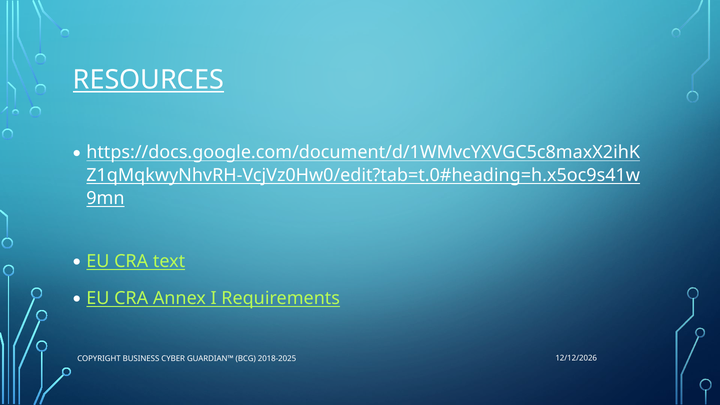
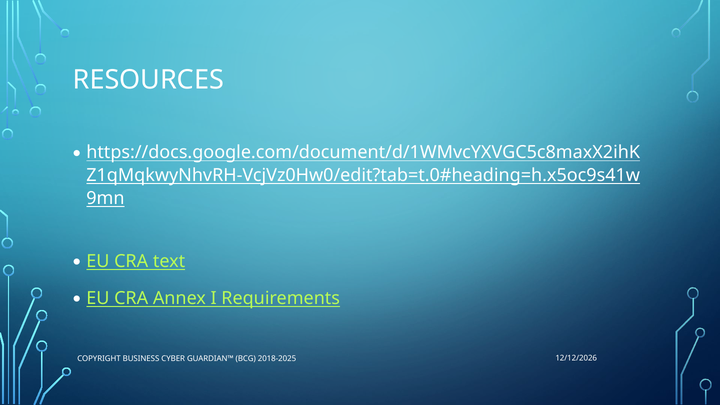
RESOURCES underline: present -> none (148, 80)
